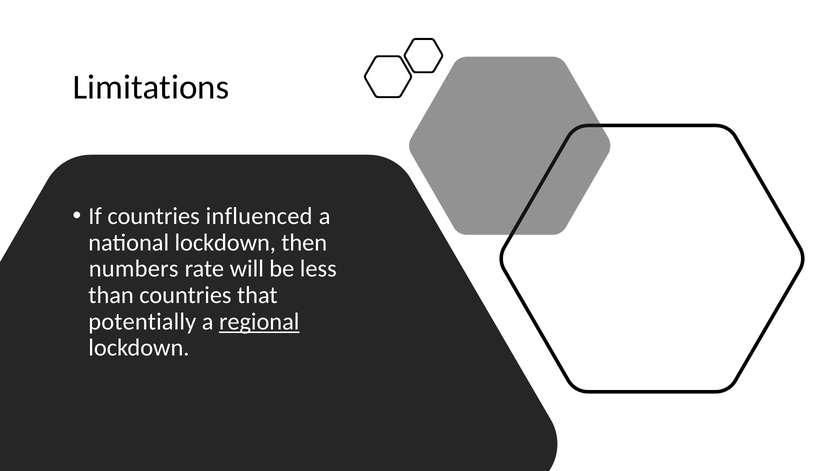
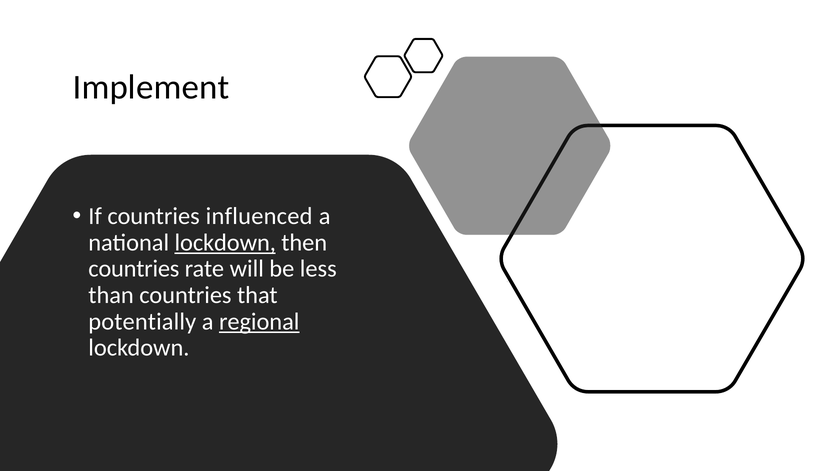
Limitations: Limitations -> Implement (151, 87)
lockdown underline: none -> present (225, 243)
numbers: numbers -> countries (134, 269)
